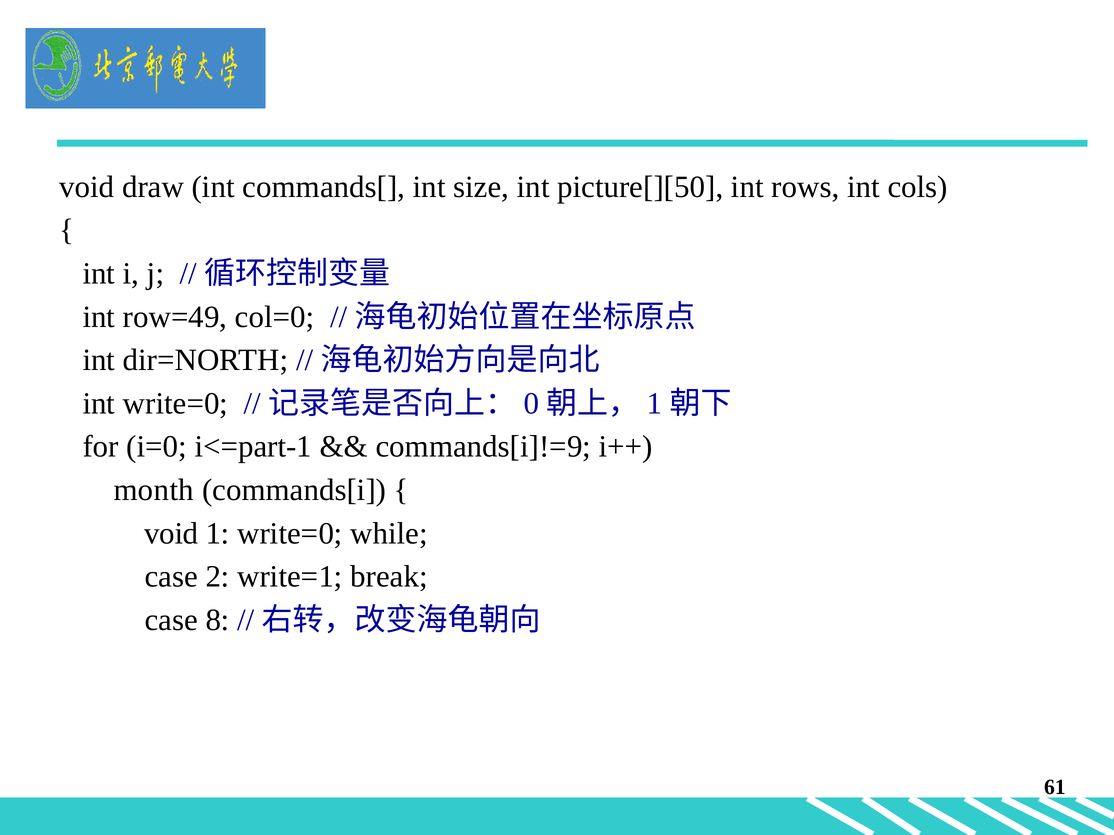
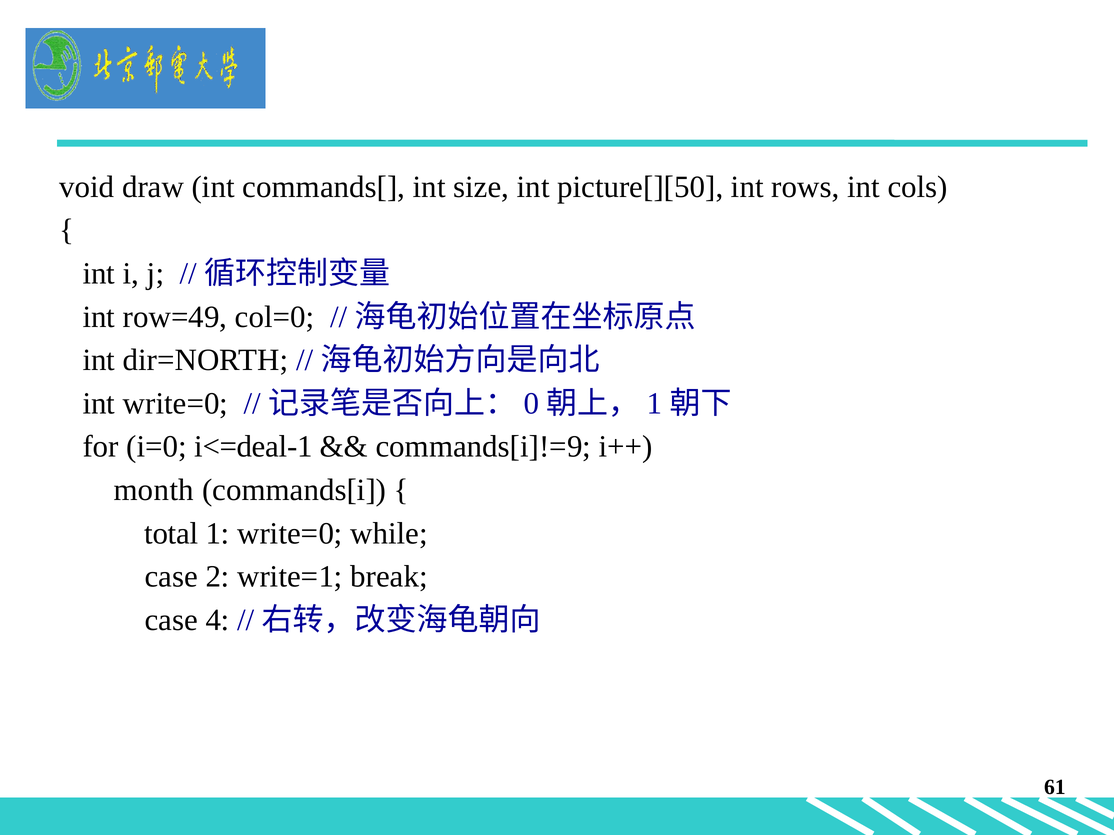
i<=part-1: i<=part-1 -> i<=deal-1 (253, 447)
void: void -> total (171, 534)
8: 8 -> 4 (218, 620)
